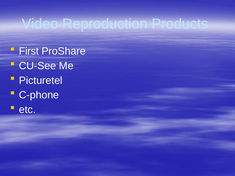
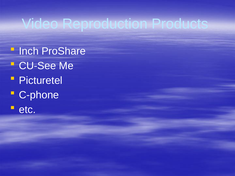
First: First -> Inch (29, 51)
